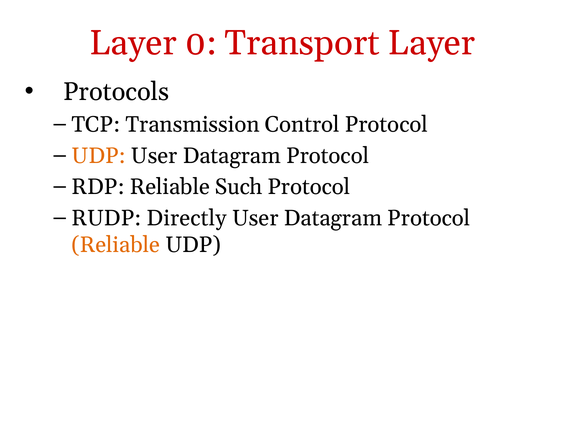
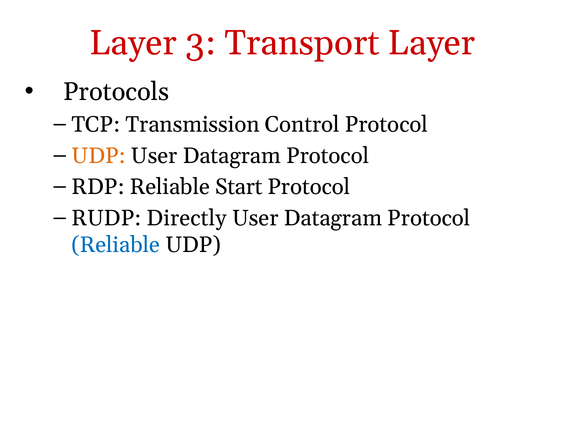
0: 0 -> 3 (201, 43)
Such: Such -> Start (239, 187)
Reliable colour: orange -> blue (116, 245)
